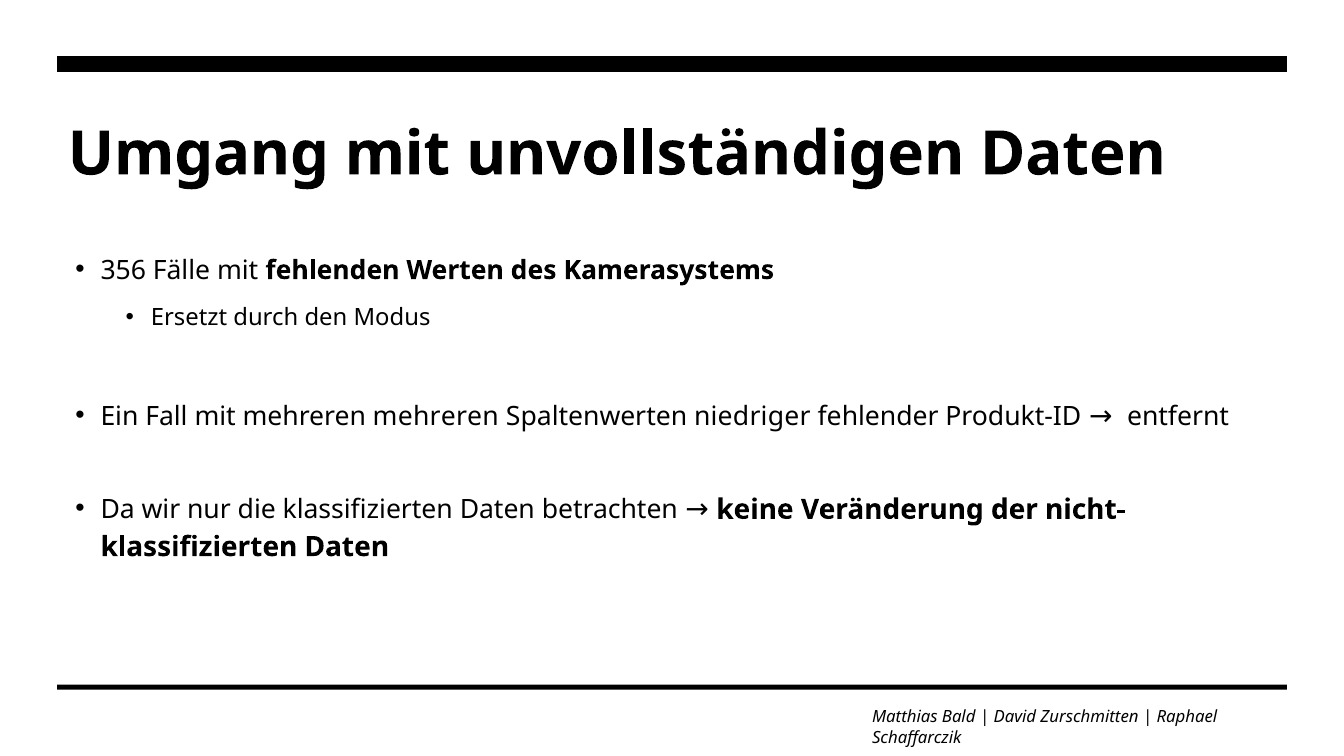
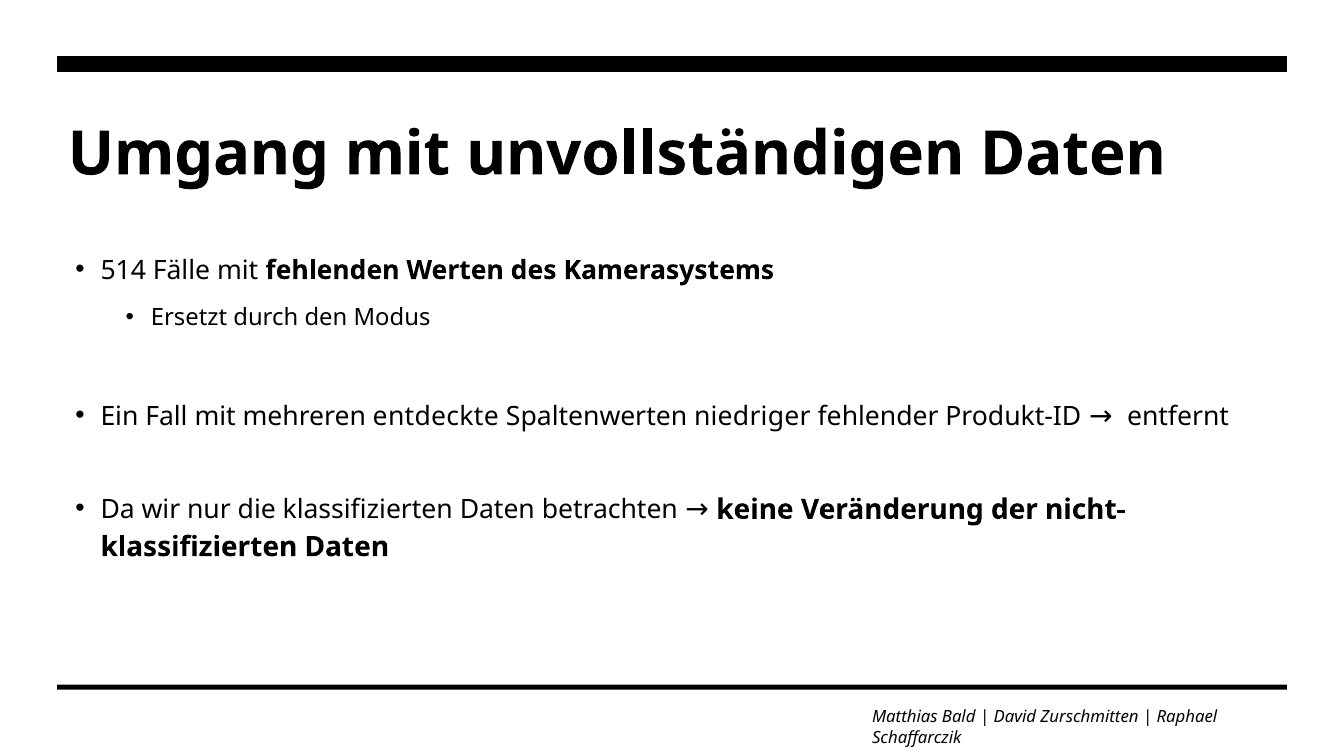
356: 356 -> 514 (123, 270)
mehreren mehreren: mehreren -> entdeckte (436, 416)
